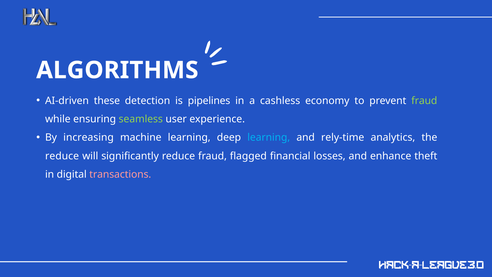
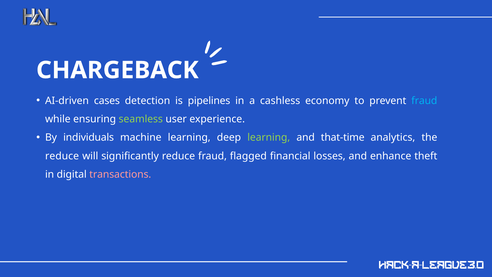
ALGORITHMS: ALGORITHMS -> CHARGEBACK (117, 70)
these: these -> cases (107, 101)
fraud colour: light green -> light blue (424, 101)
increasing: increasing -> individuals (89, 137)
learning colour: light blue -> light green (269, 137)
rely-time: rely-time -> that-time (343, 137)
